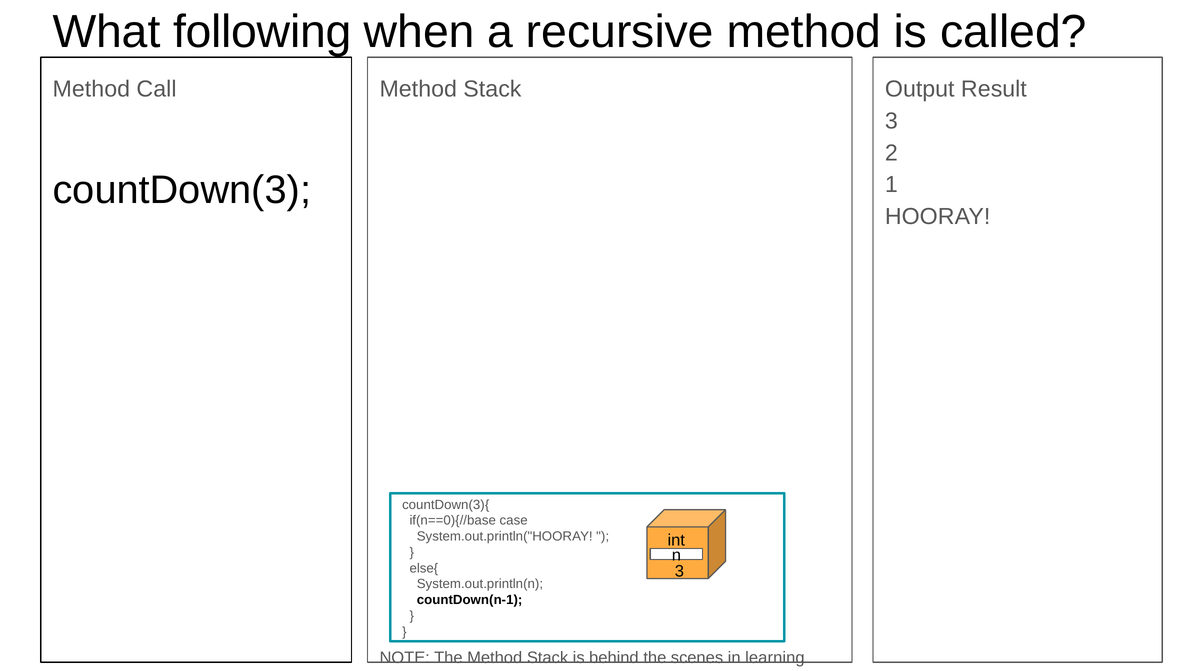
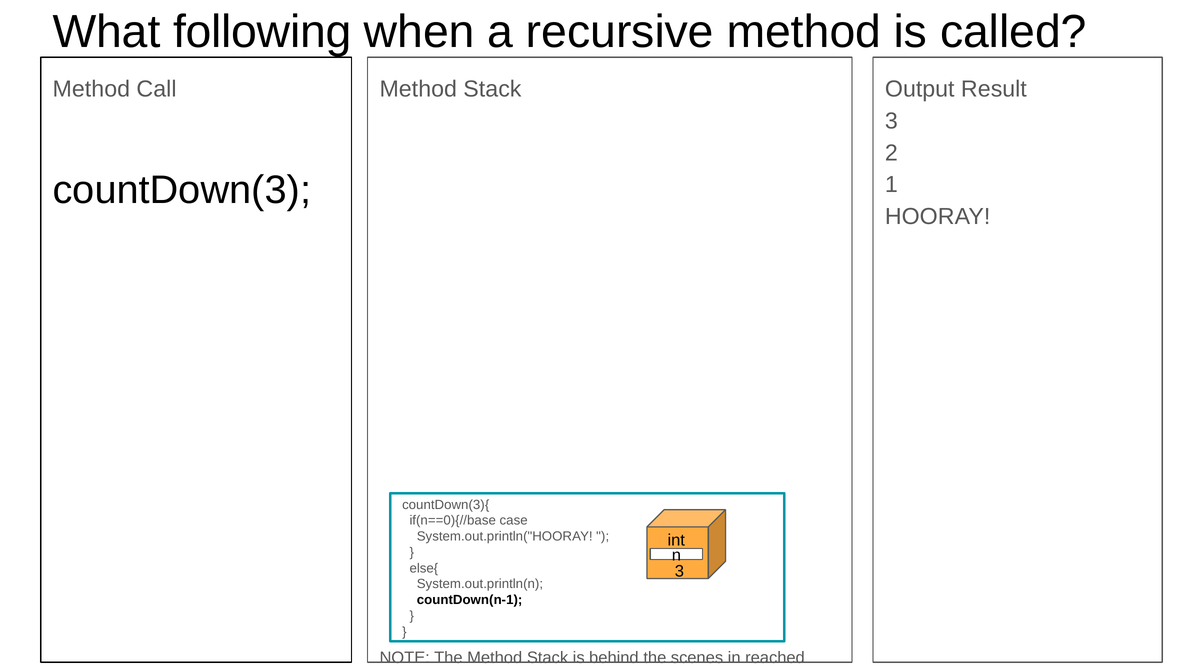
learning: learning -> reached (775, 658)
